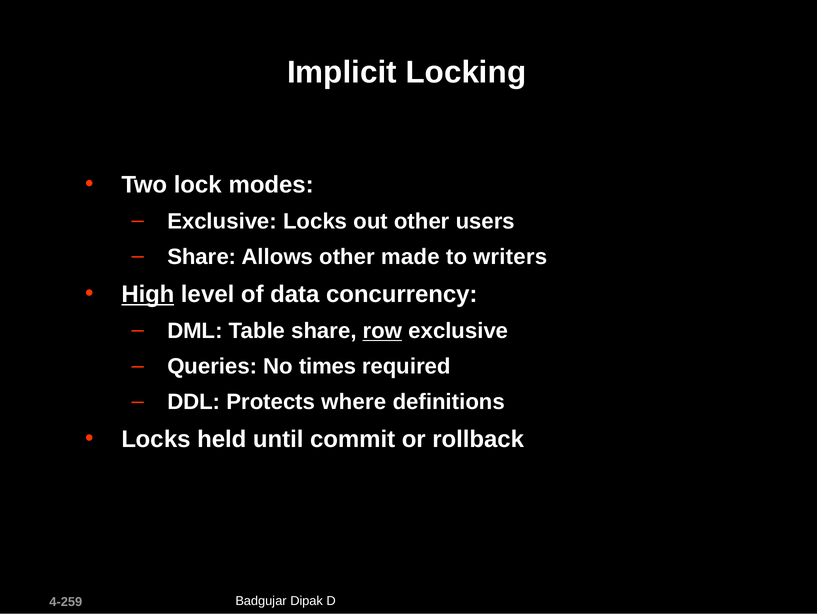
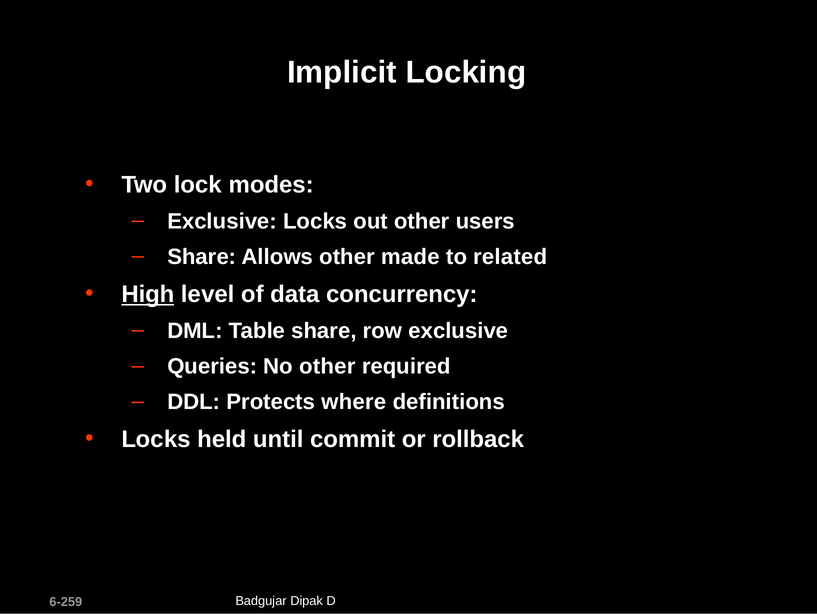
writers: writers -> related (510, 257)
row underline: present -> none (382, 331)
No times: times -> other (327, 366)
4-259: 4-259 -> 6-259 (66, 602)
